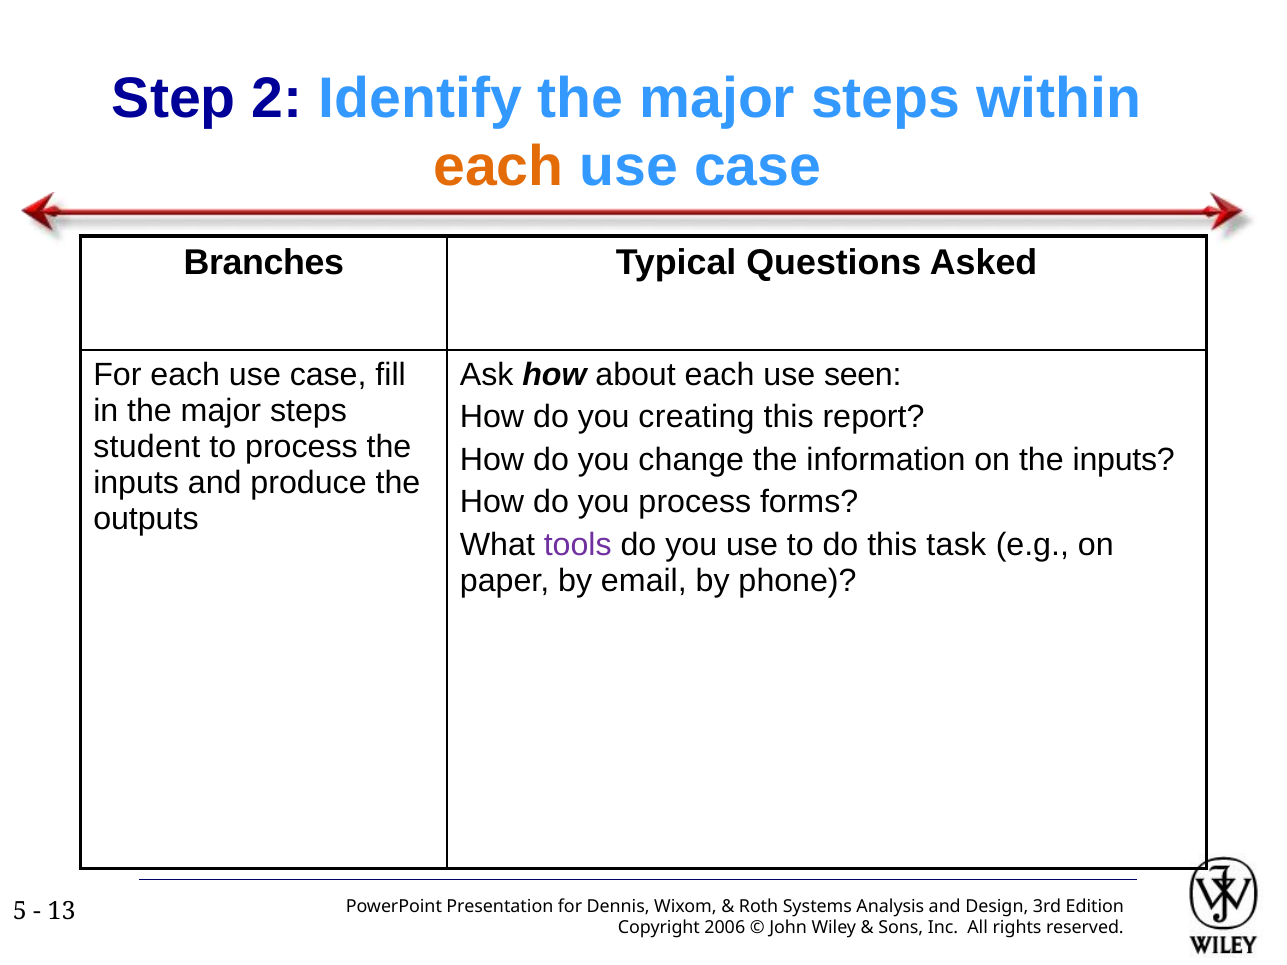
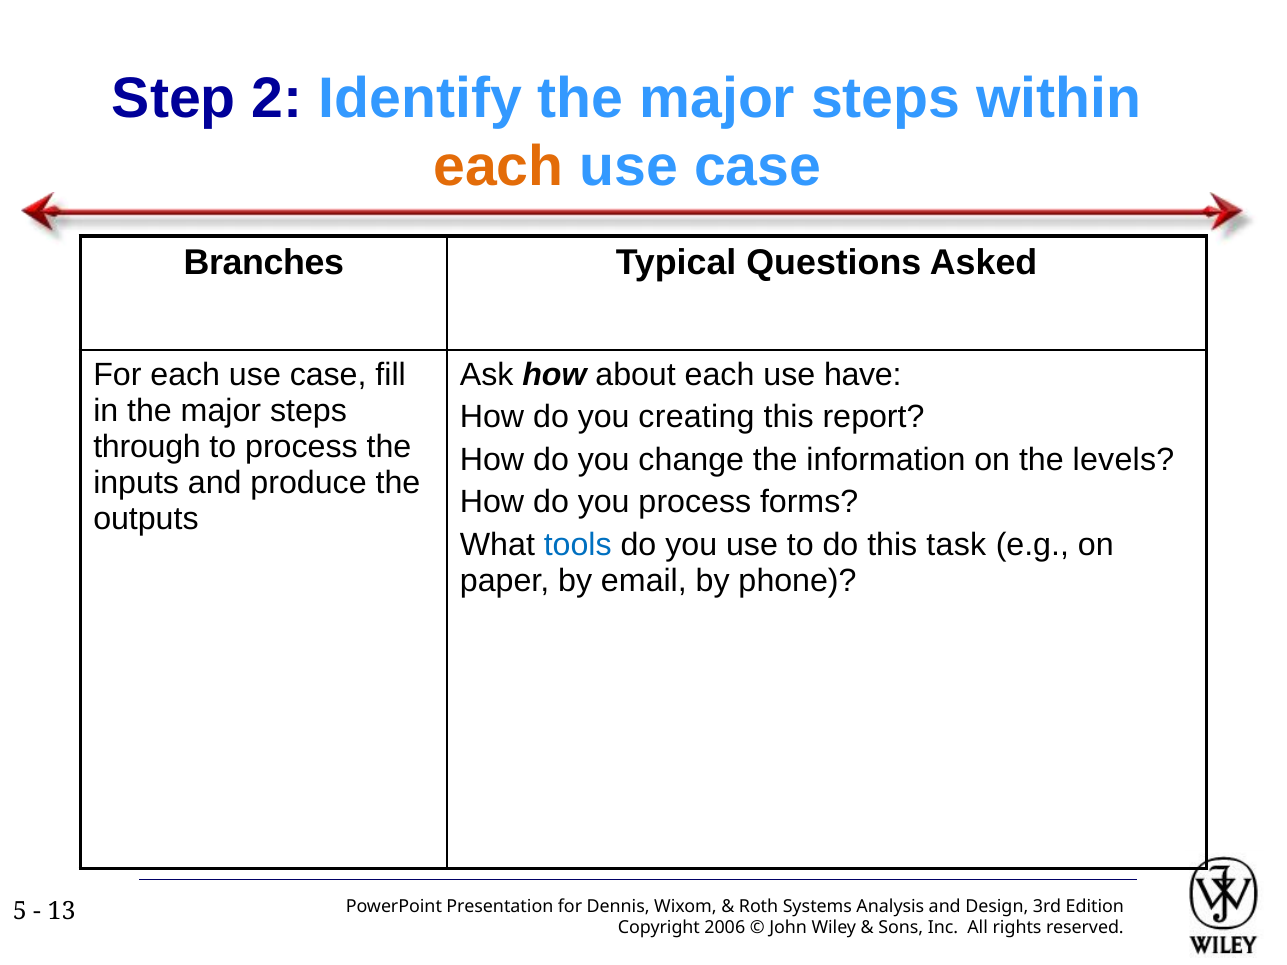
seen: seen -> have (863, 375)
student: student -> through (147, 447)
on the inputs: inputs -> levels (1124, 460)
tools colour: purple -> blue (578, 545)
